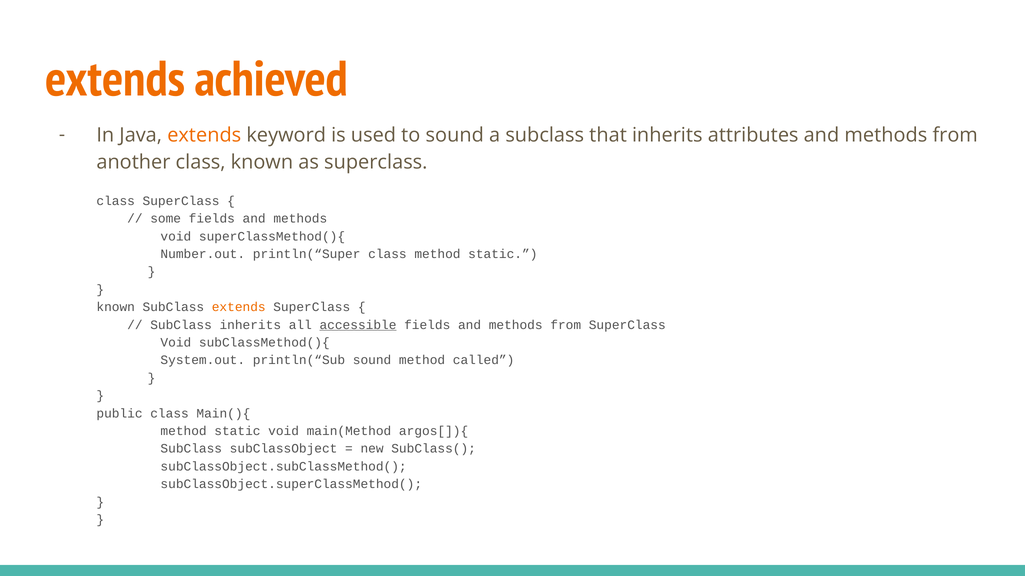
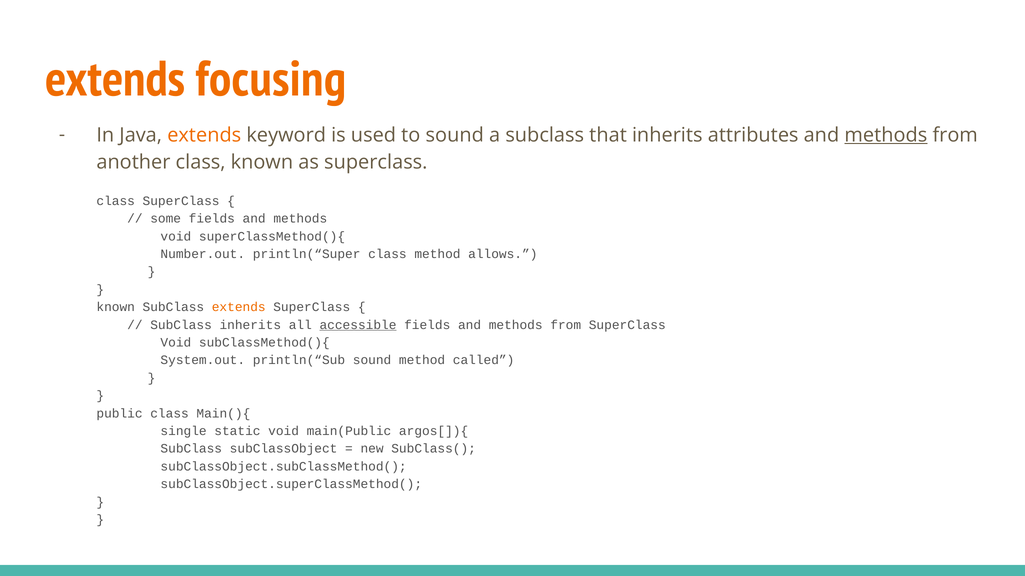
achieved: achieved -> focusing (271, 79)
methods underline: none -> present (886, 135)
class method static: static -> allows (503, 254)
method: method -> single (184, 431)
main(Method: main(Method -> main(Public (349, 431)
